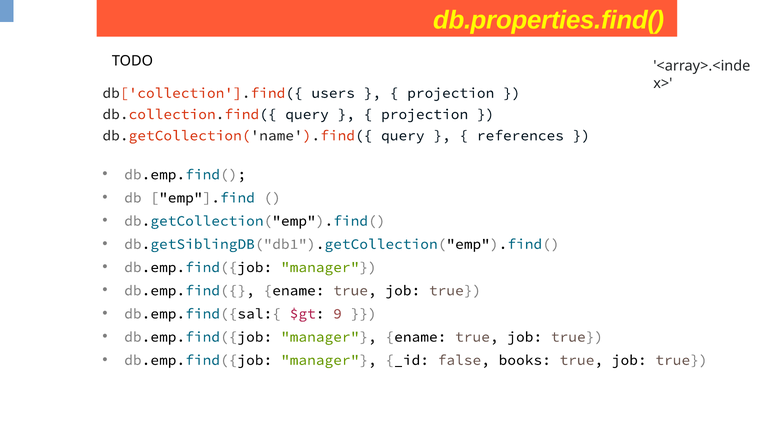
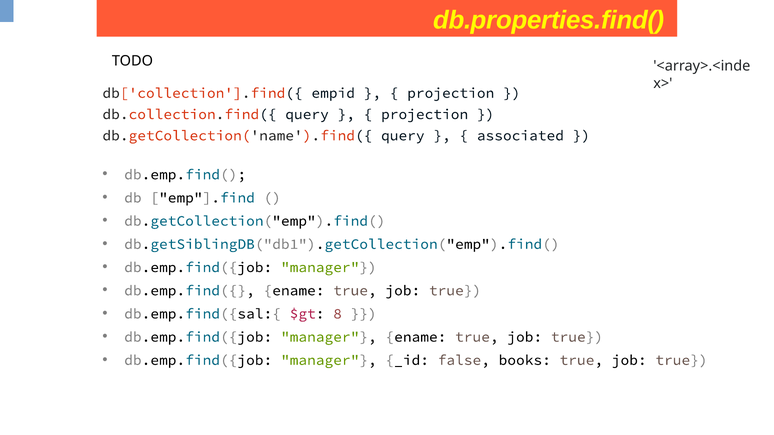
users: users -> empid (333, 93)
references: references -> associated (520, 136)
9: 9 -> 8 (338, 314)
